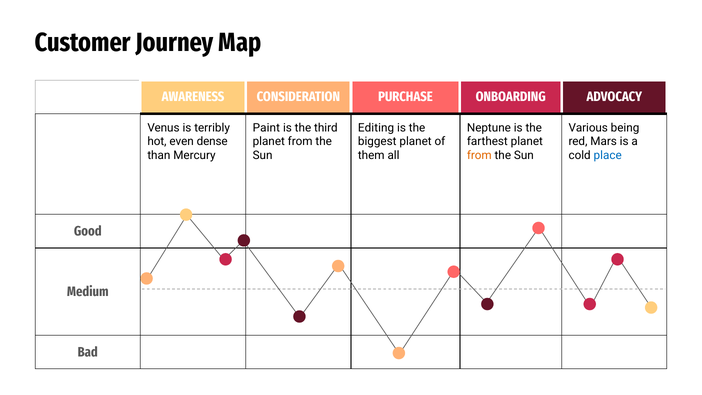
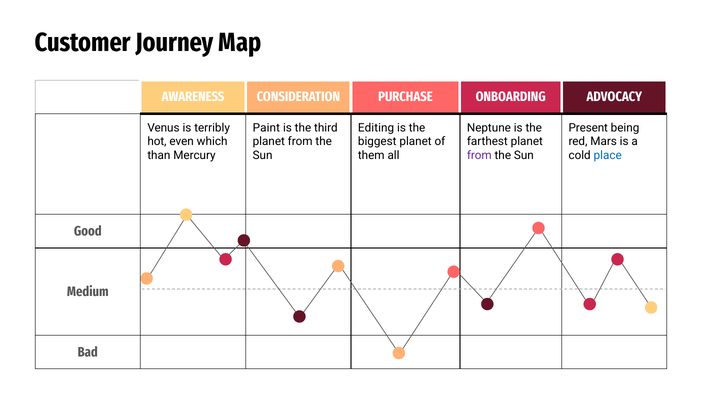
Various: Various -> Present (588, 128)
dense: dense -> which (212, 141)
from colour: orange -> purple (479, 155)
